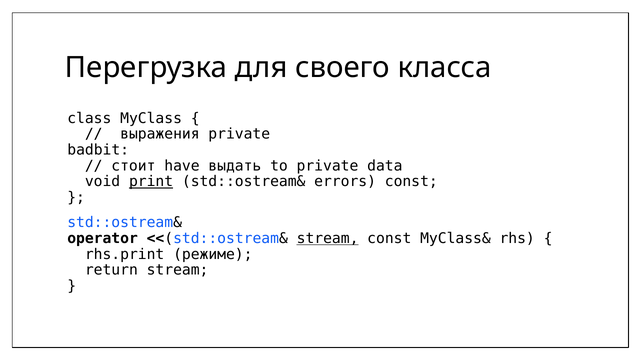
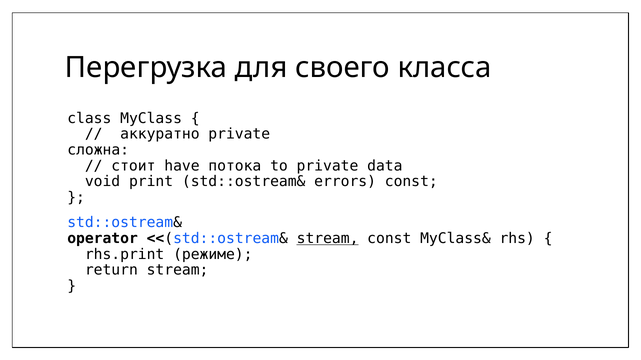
выражения: выражения -> аккуратно (160, 134)
badbit: badbit -> сложна (98, 150)
выдать: выдать -> потока (235, 166)
print underline: present -> none (151, 182)
